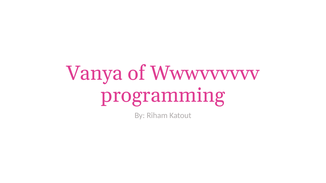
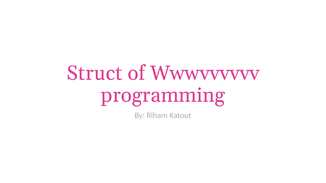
Vanya: Vanya -> Struct (94, 73)
